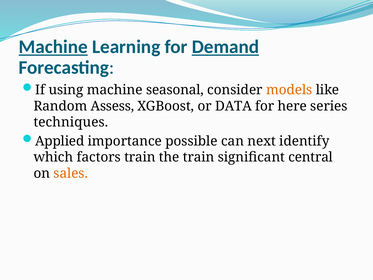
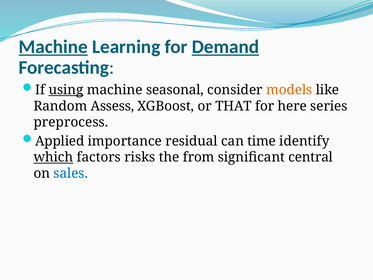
using underline: none -> present (66, 90)
DATA: DATA -> THAT (234, 106)
techniques: techniques -> preprocess (71, 122)
possible: possible -> residual (192, 141)
next: next -> time (262, 141)
which underline: none -> present (53, 157)
factors train: train -> risks (140, 157)
the train: train -> from (199, 157)
sales colour: orange -> blue (71, 173)
